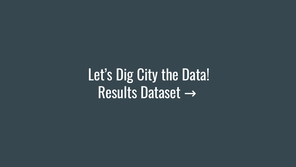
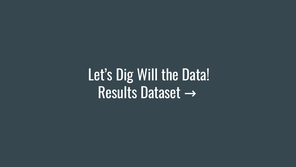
City: City -> Will (147, 75)
